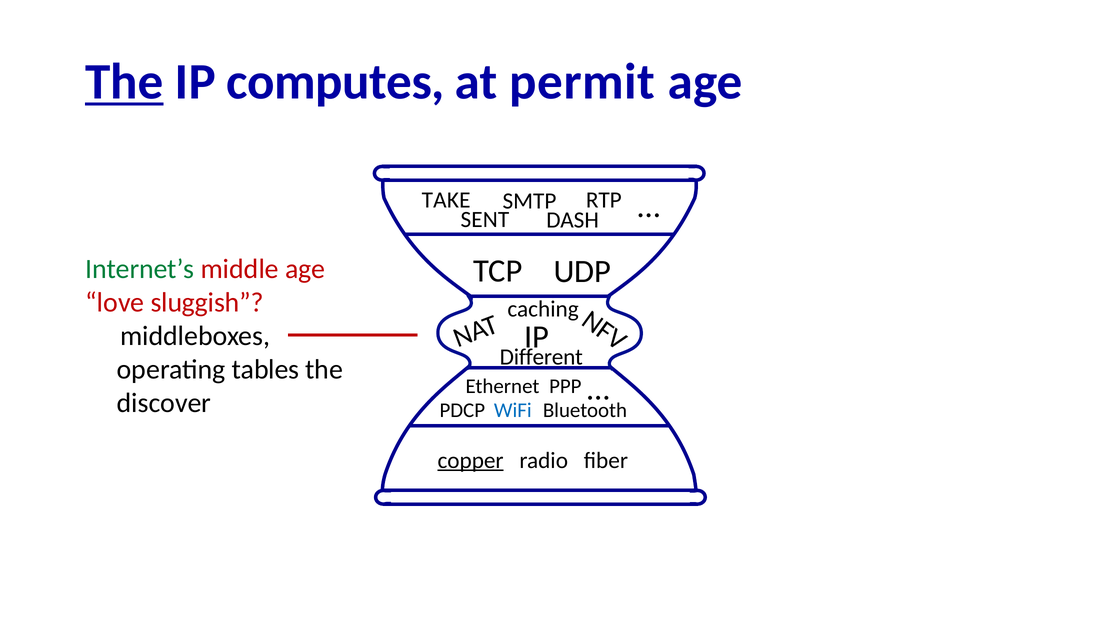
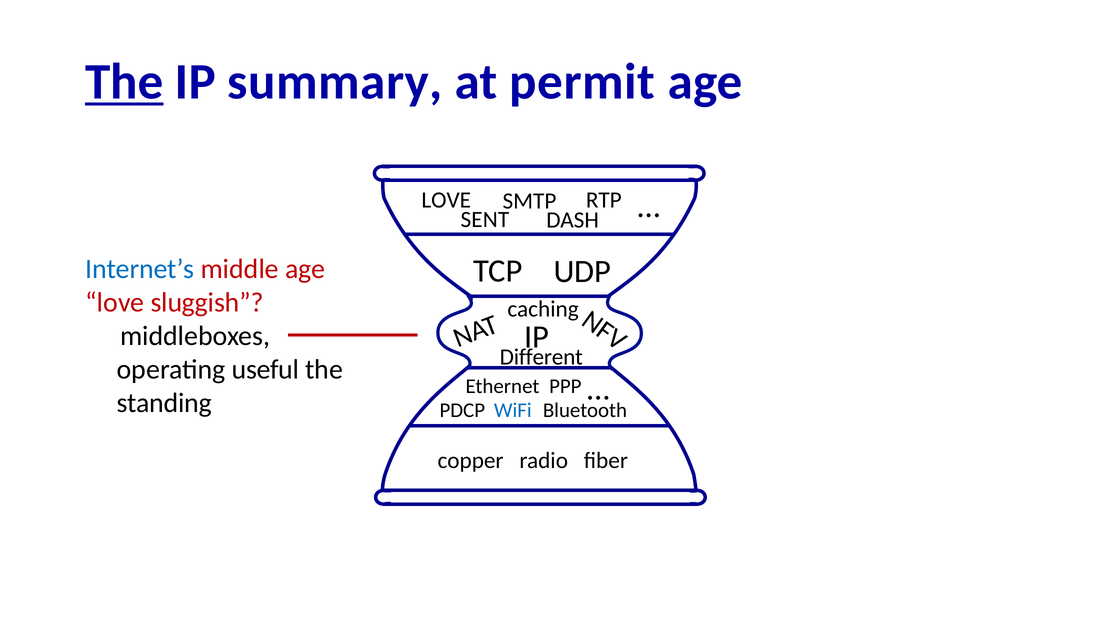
computes: computes -> summary (335, 82)
TAKE: TAKE -> LOVE (446, 200)
Internet’s colour: green -> blue (140, 269)
tables: tables -> useful (265, 370)
discover: discover -> standing (164, 403)
copper underline: present -> none (471, 460)
